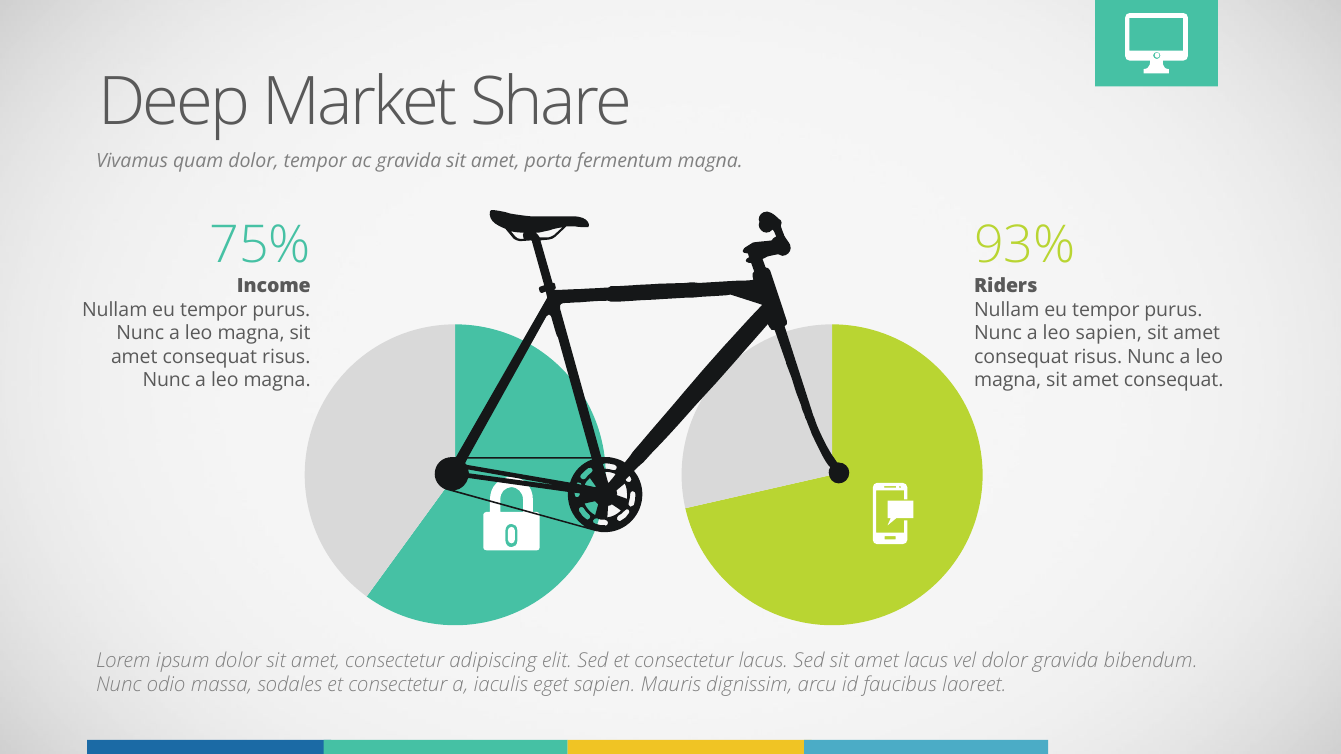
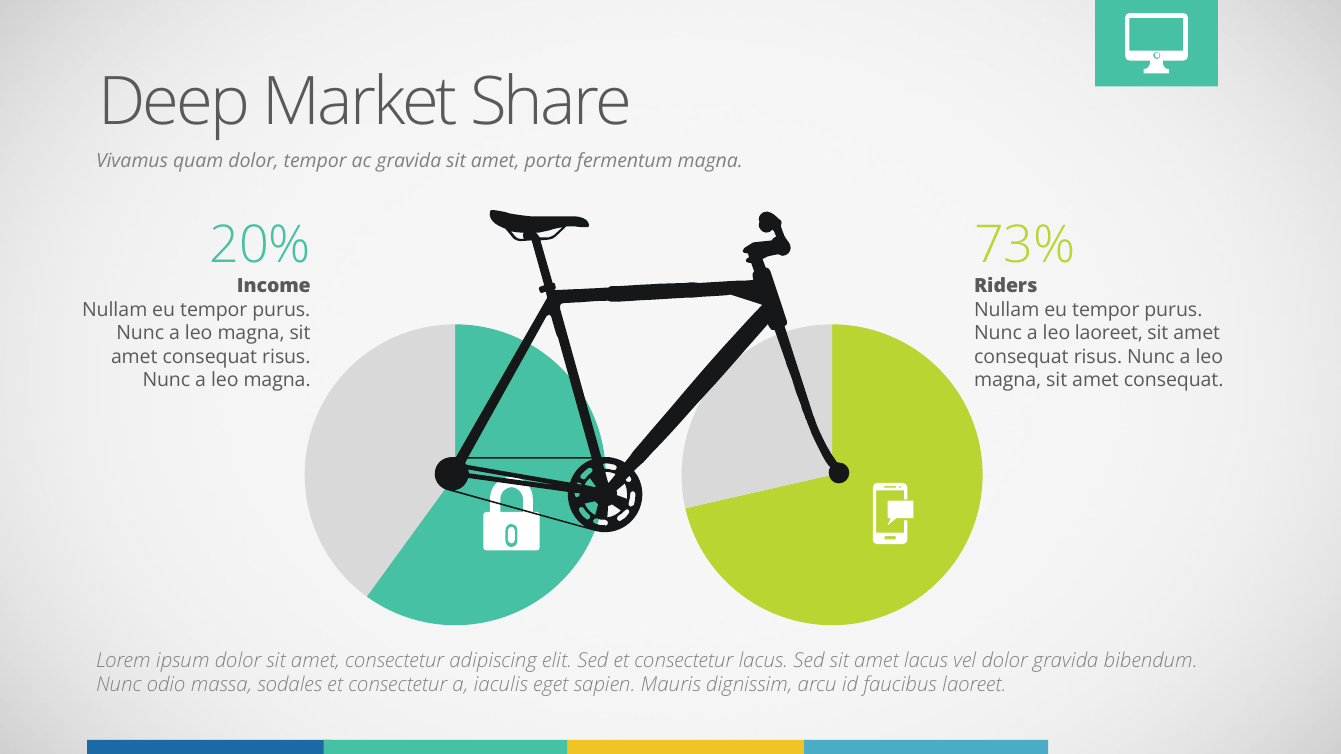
75%: 75% -> 20% (260, 246)
93%: 93% -> 73% (1025, 246)
leo sapien: sapien -> laoreet (1109, 333)
